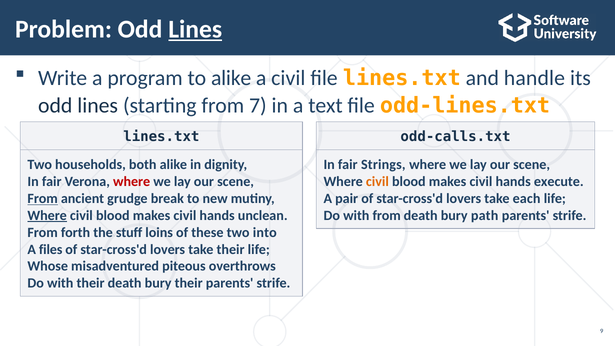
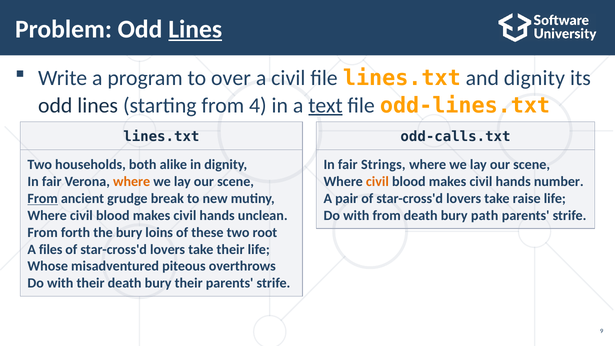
to alike: alike -> over (231, 78)
and handle: handle -> dignity (534, 78)
7: 7 -> 4 (258, 105)
text underline: none -> present (325, 105)
where colour: red -> orange (132, 182)
execute: execute -> number (559, 182)
each: each -> raise (527, 199)
Where underline: present -> none (47, 216)
the stuff: stuff -> bury (129, 232)
into: into -> root (265, 232)
